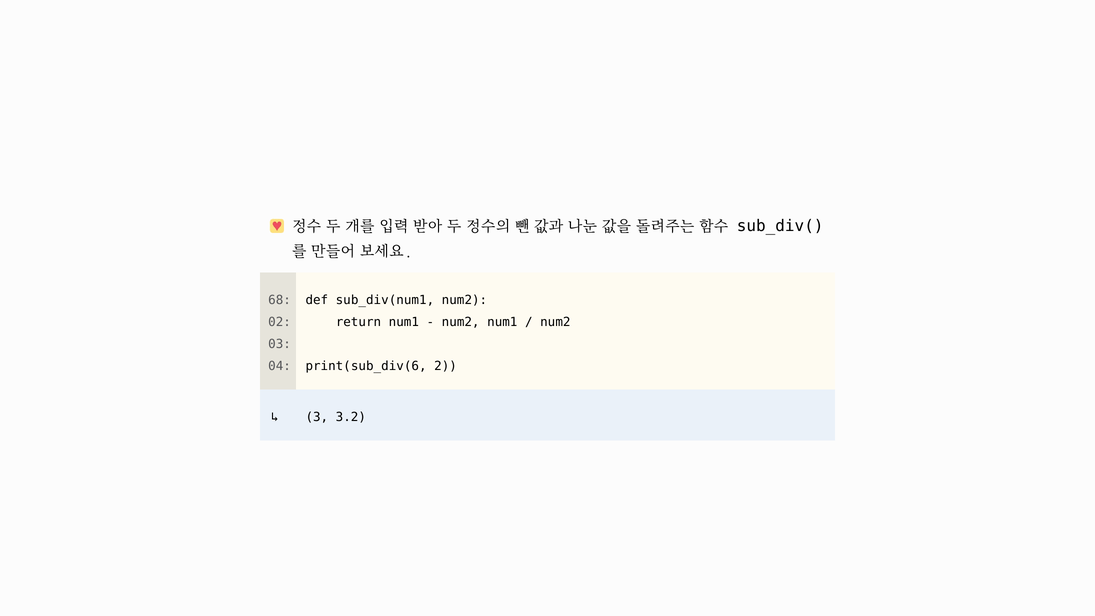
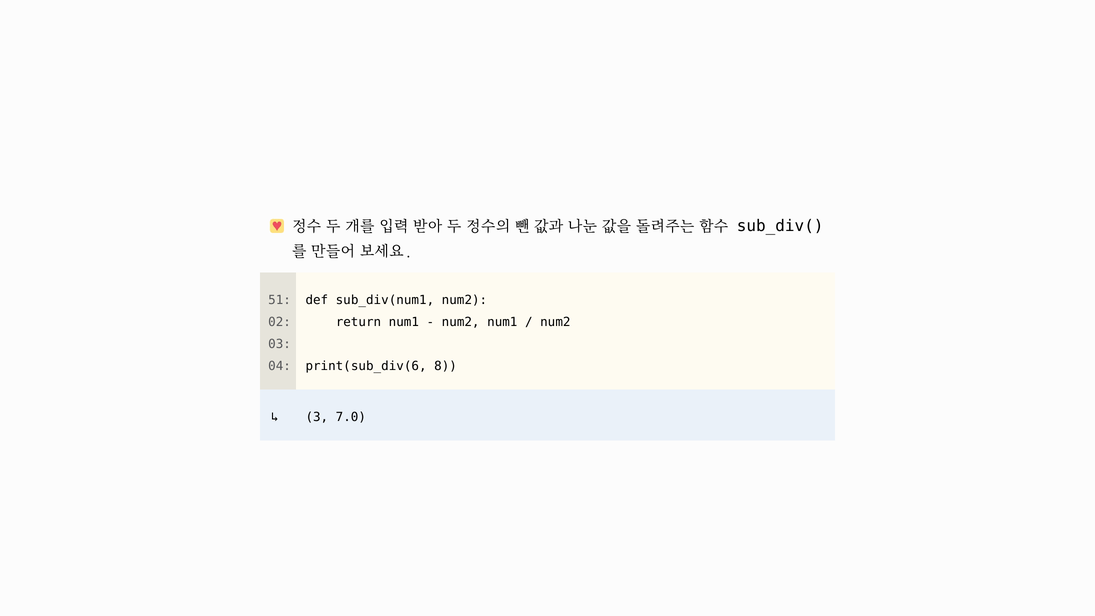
68: 68 -> 51 (280, 300)
2: 2 -> 8 (446, 366)
3.2: 3.2 -> 7.0 (351, 417)
